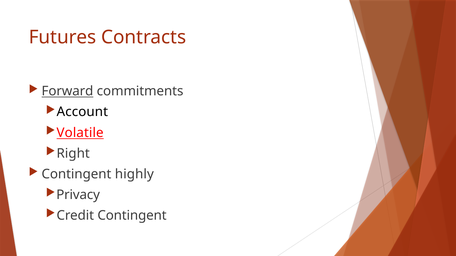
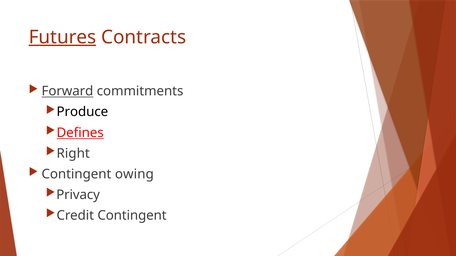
Futures underline: none -> present (62, 37)
Account: Account -> Produce (82, 112)
Volatile: Volatile -> Defines (80, 133)
highly: highly -> owing (134, 174)
